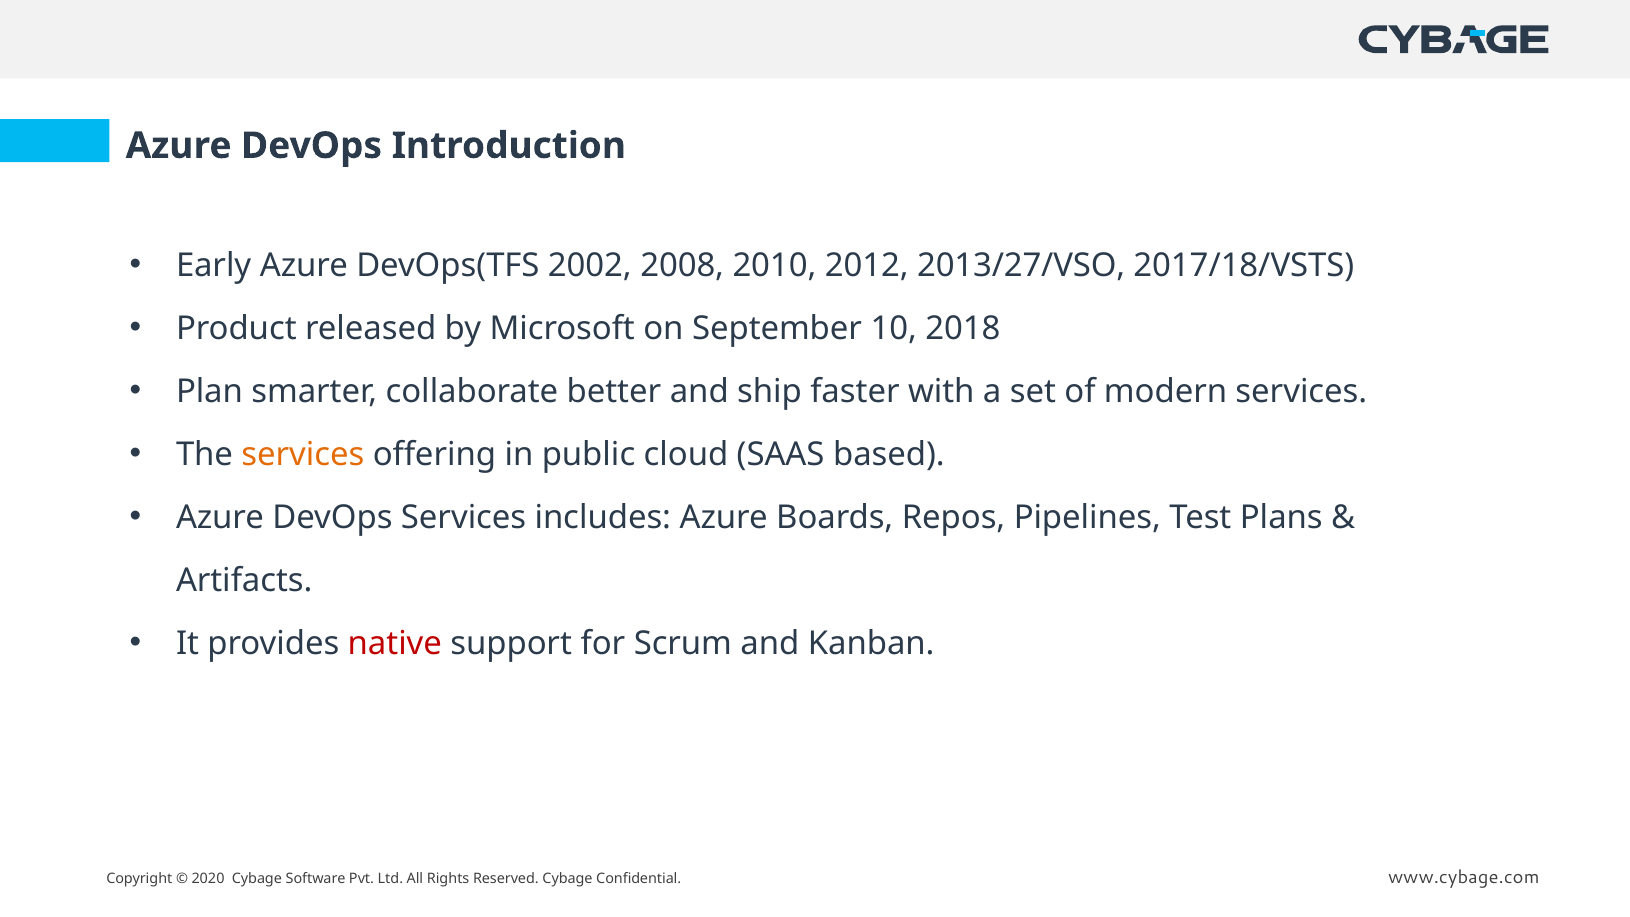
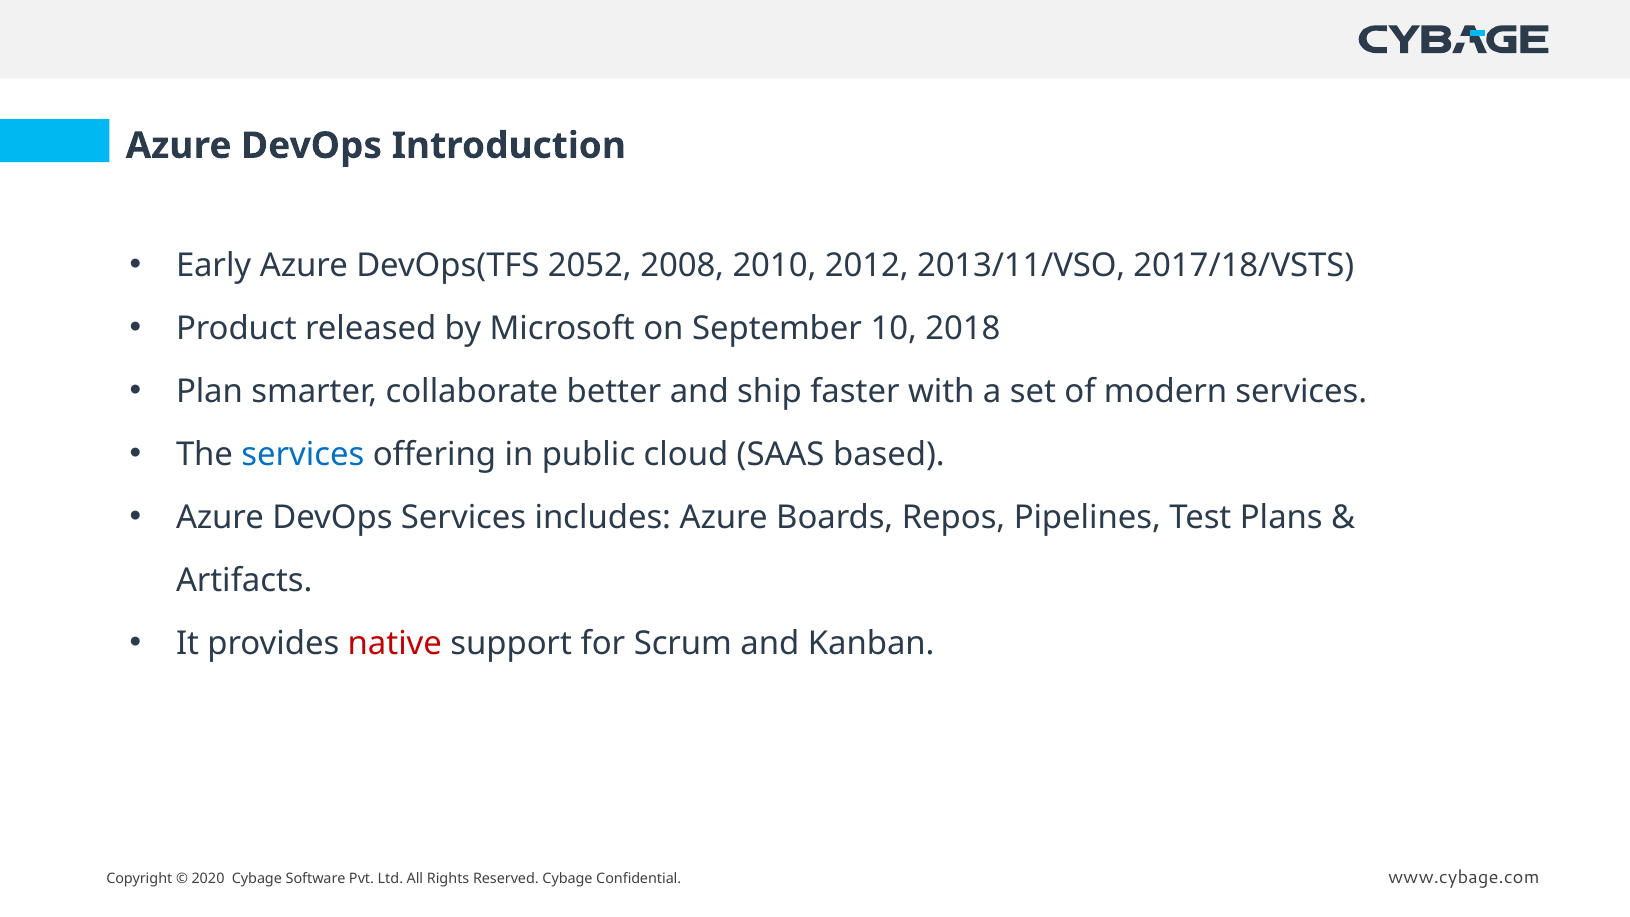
2002: 2002 -> 2052 (590, 265)
2013/27/VSO: 2013/27/VSO -> 2013/11/VSO (1021, 265)
services colour: orange -> blue (303, 455)
